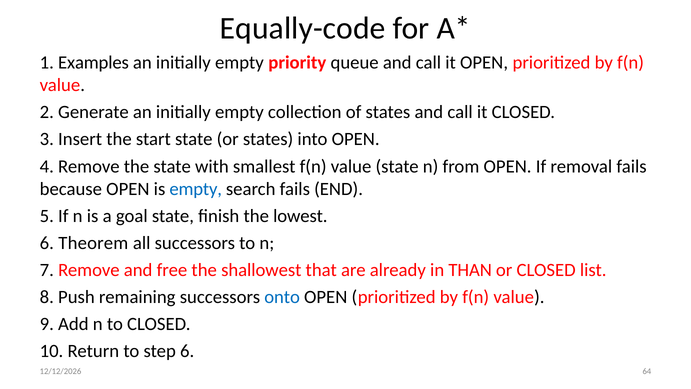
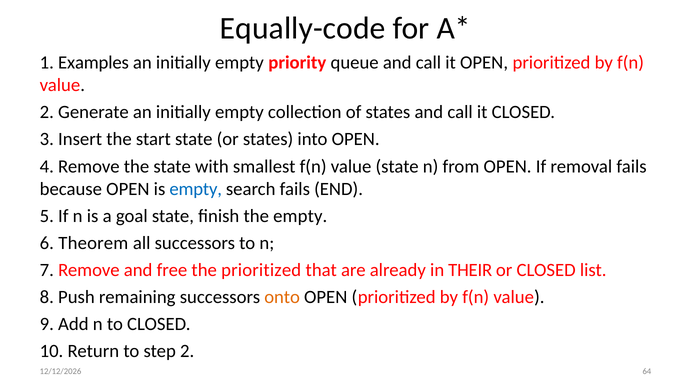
the lowest: lowest -> empty (300, 216)
the shallowest: shallowest -> prioritized (261, 270)
THAN: THAN -> THEIR (470, 270)
onto colour: blue -> orange (282, 297)
step 6: 6 -> 2 (187, 351)
